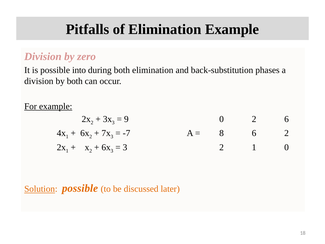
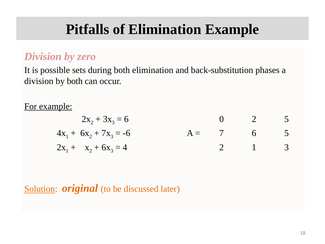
into: into -> sets (79, 70)
9: 9 -> 6 (126, 119)
2 6: 6 -> 5 (287, 119)
-7: -7 -> -6 (127, 133)
8: 8 -> 7 (222, 133)
6 2: 2 -> 5 (287, 133)
3: 3 -> 4 (125, 147)
1 0: 0 -> 3 (287, 147)
Solution possible: possible -> original (80, 188)
